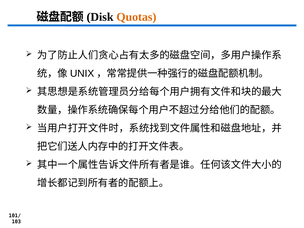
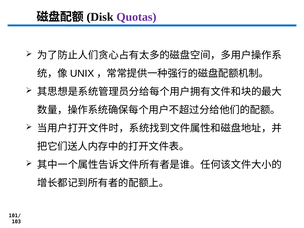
Quotas colour: orange -> purple (136, 17)
